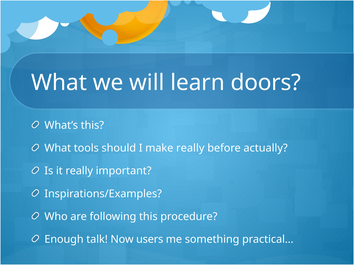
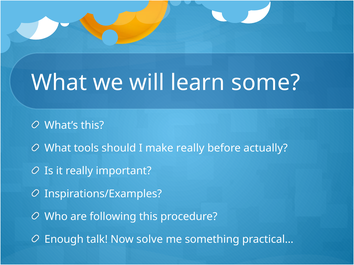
doors: doors -> some (266, 83)
users: users -> solve (150, 240)
